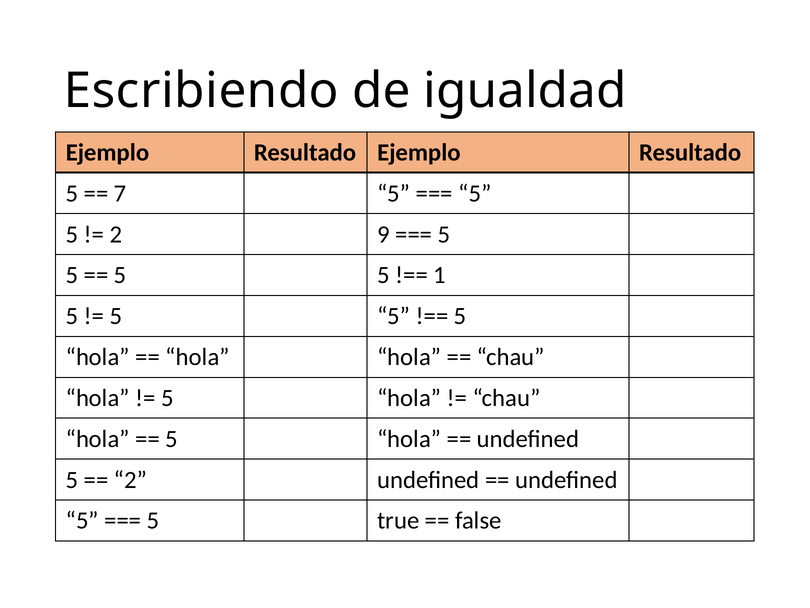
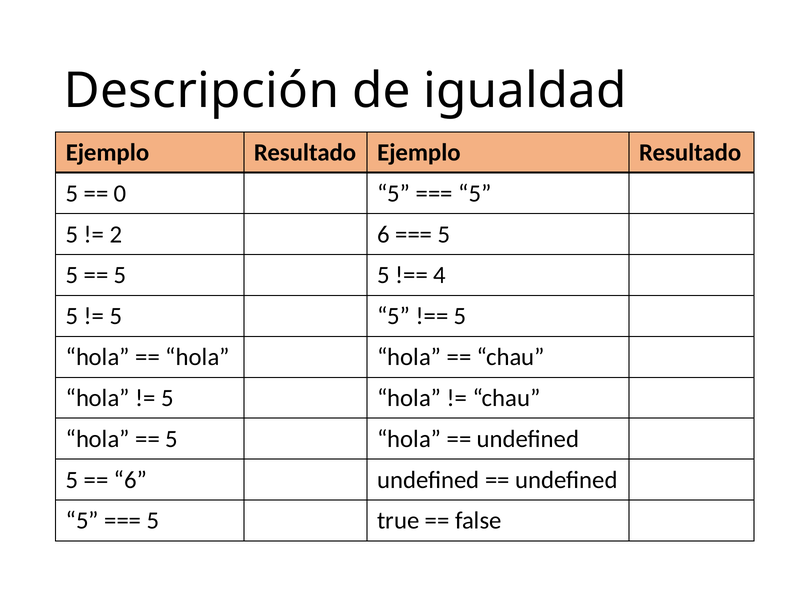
Escribiendo: Escribiendo -> Descripción (201, 91)
7: 7 -> 0 (120, 193)
2 9: 9 -> 6 (383, 234)
1: 1 -> 4 (440, 275)
2: 2 -> 6 (131, 479)
